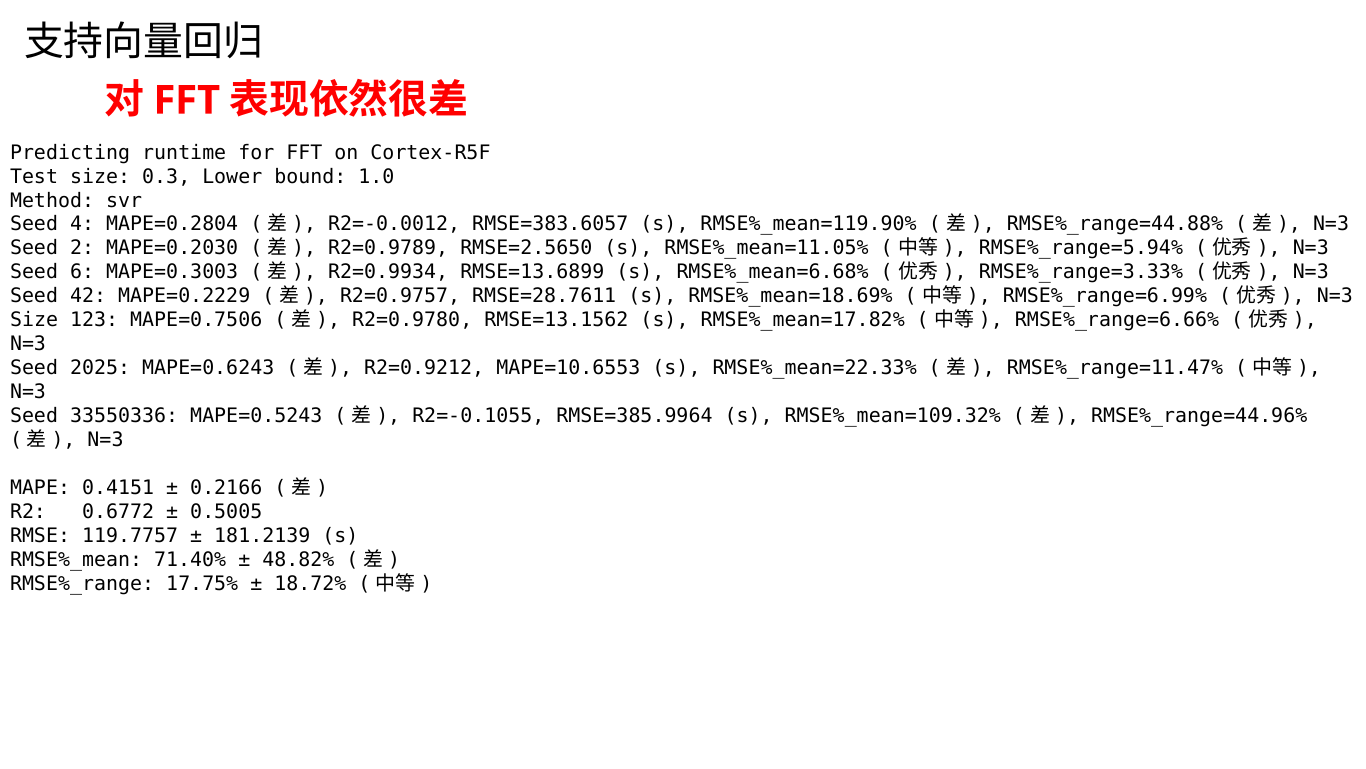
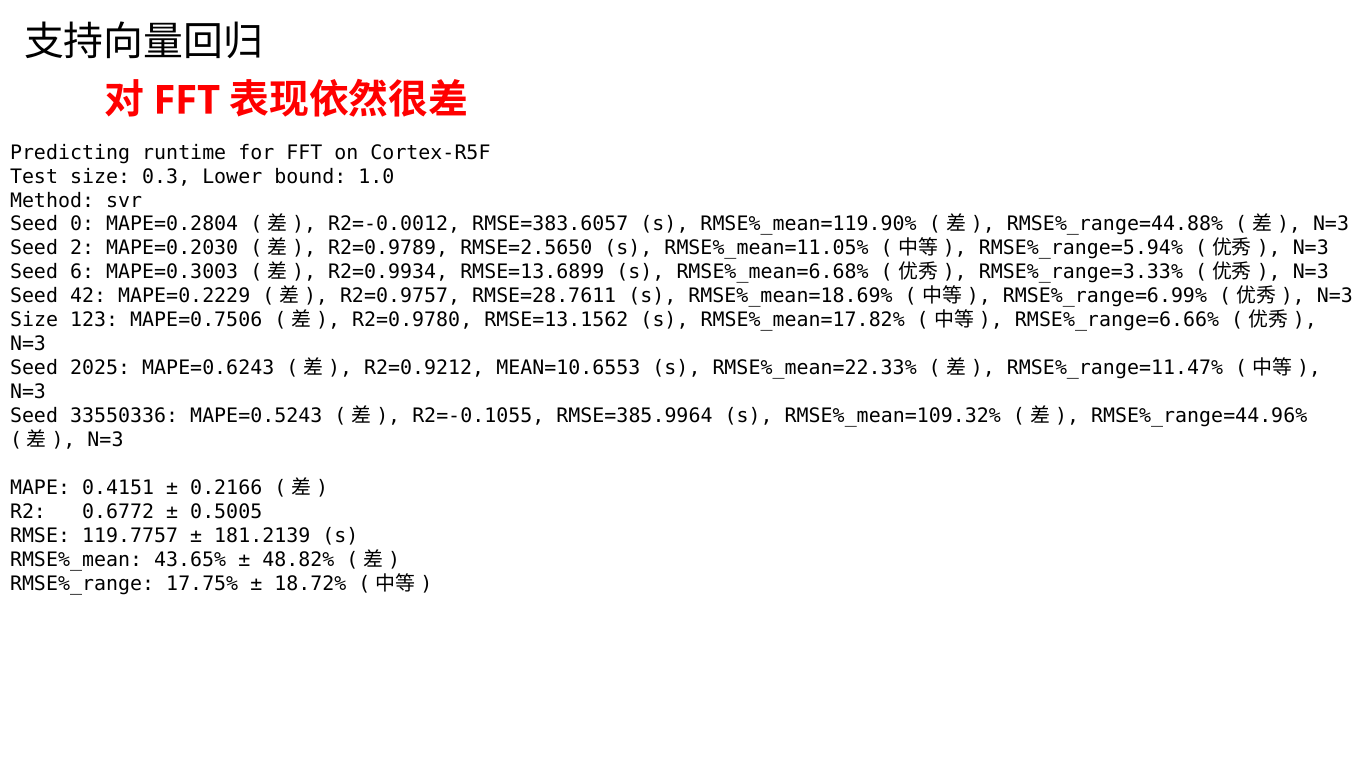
4: 4 -> 0 (82, 224)
MAPE=10.6553: MAPE=10.6553 -> MEAN=10.6553 (568, 368)
71.40%: 71.40% -> 43.65% (190, 559)
